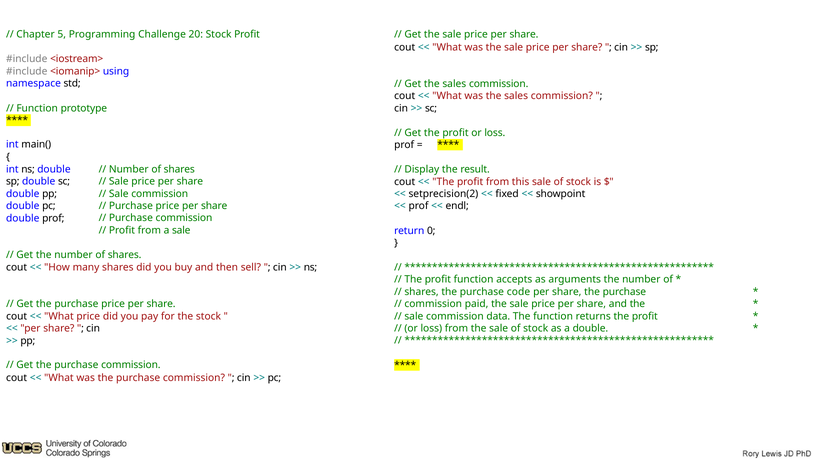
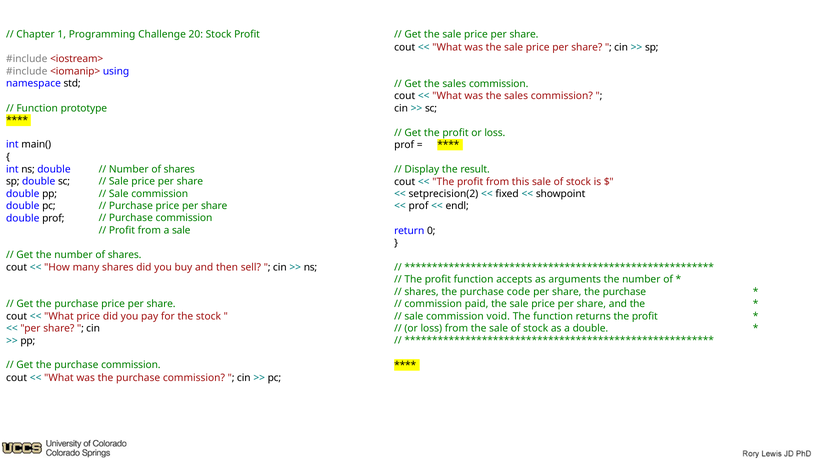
5: 5 -> 1 (62, 34)
data: data -> void (498, 317)
